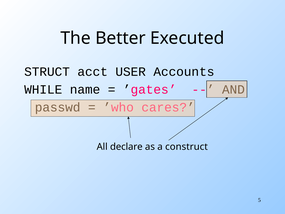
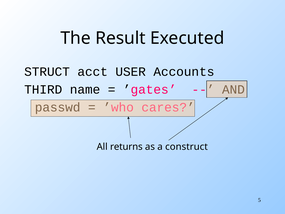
Better: Better -> Result (120, 38)
WHILE: WHILE -> THIRD (43, 89)
declare: declare -> returns (126, 147)
